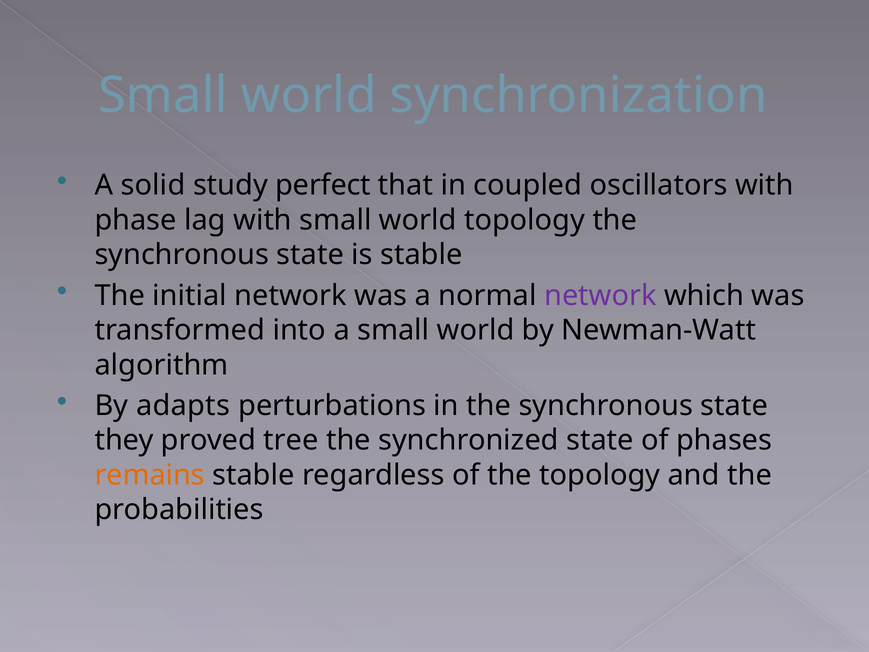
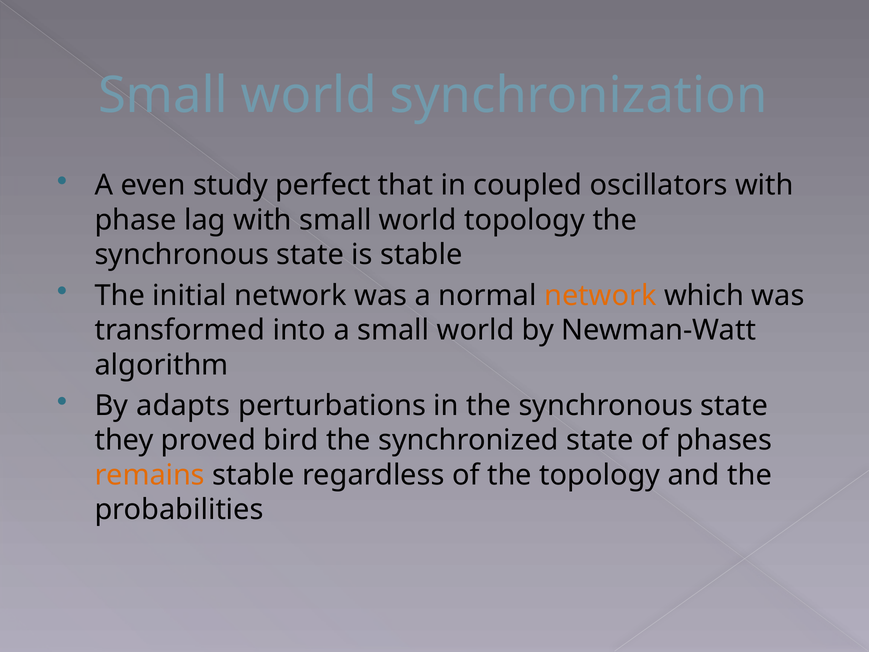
solid: solid -> even (153, 185)
network colour: purple -> orange (600, 295)
tree: tree -> bird (291, 440)
